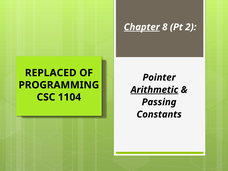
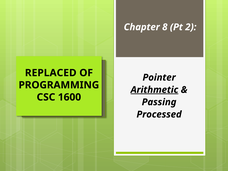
Chapter underline: present -> none (142, 27)
1104: 1104 -> 1600 (69, 97)
Constants: Constants -> Processed (159, 114)
